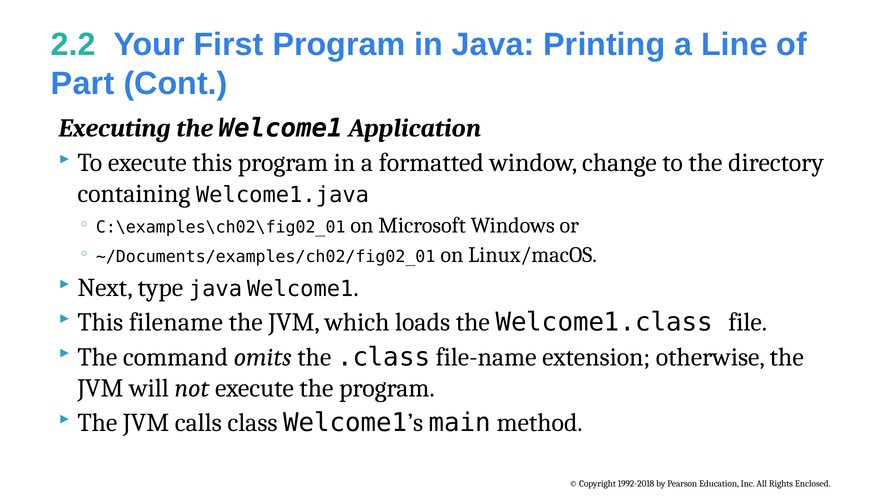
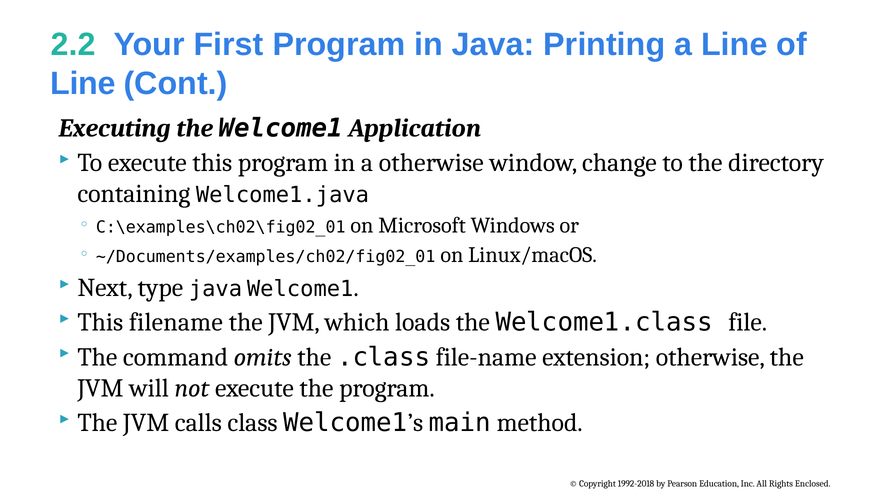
Part: Part -> Line (83, 84)
a formatted: formatted -> otherwise (431, 163)
